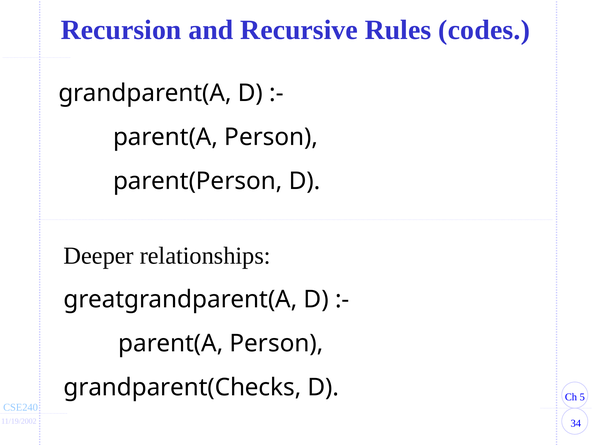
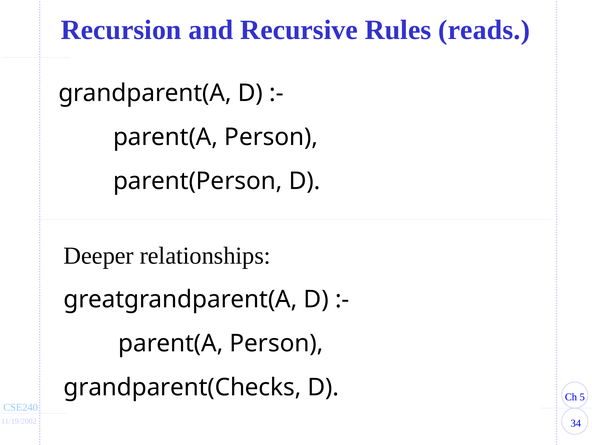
codes: codes -> reads (484, 30)
